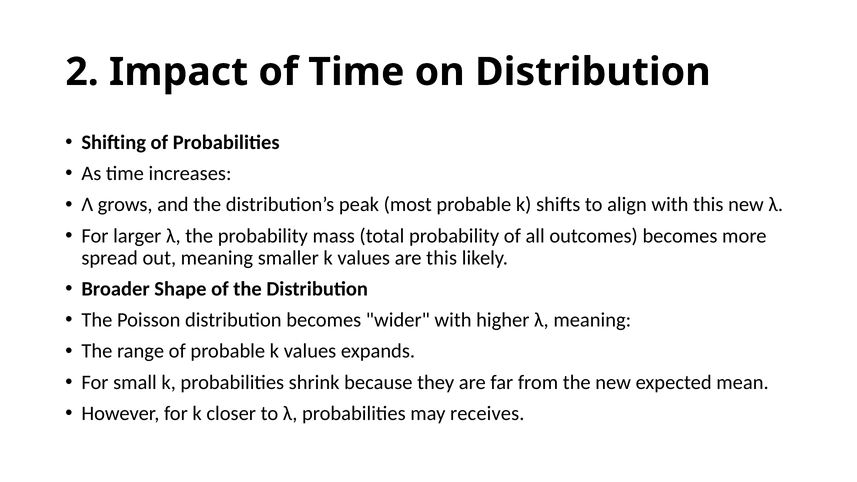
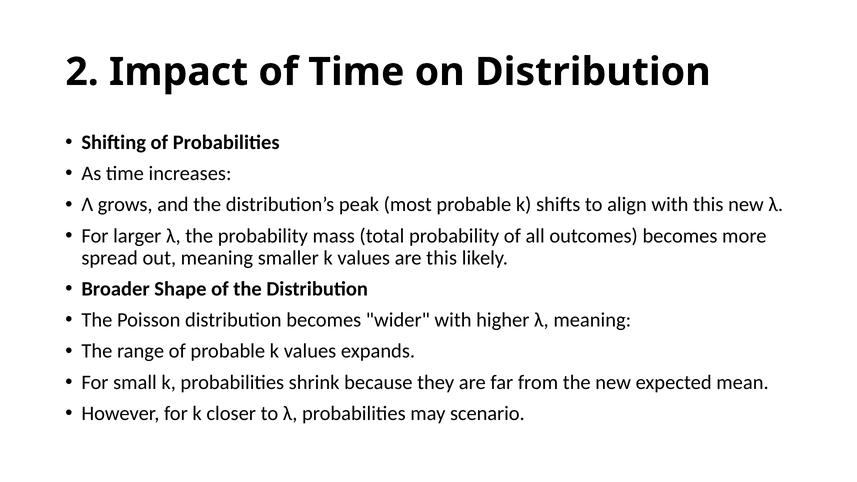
receives: receives -> scenario (487, 413)
